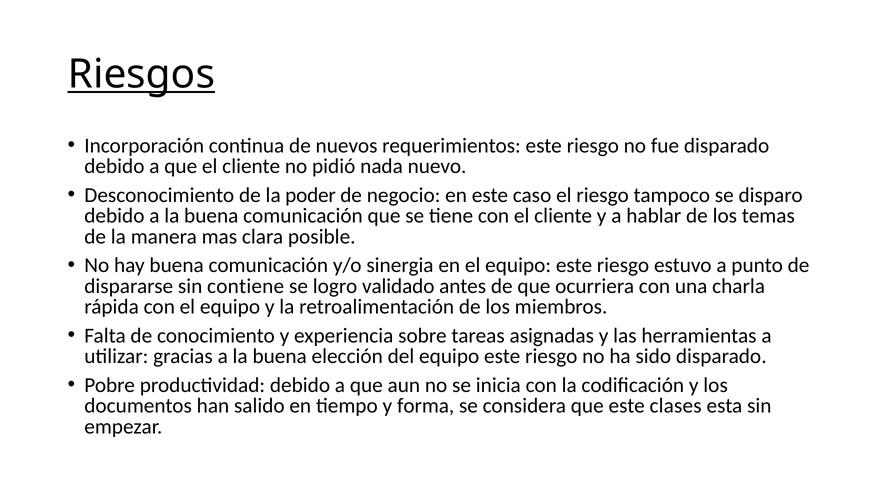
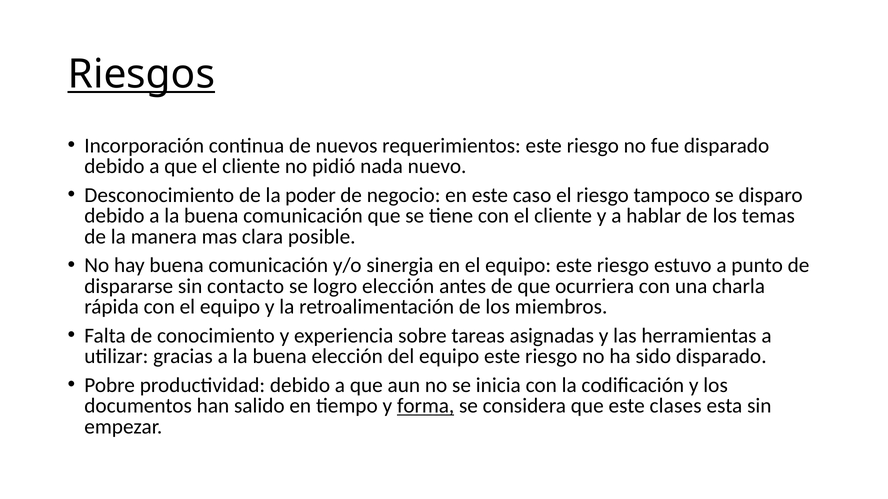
contiene: contiene -> contacto (246, 286)
logro validado: validado -> elección (398, 286)
forma underline: none -> present (426, 406)
